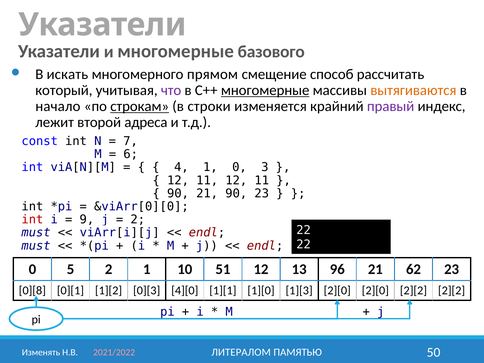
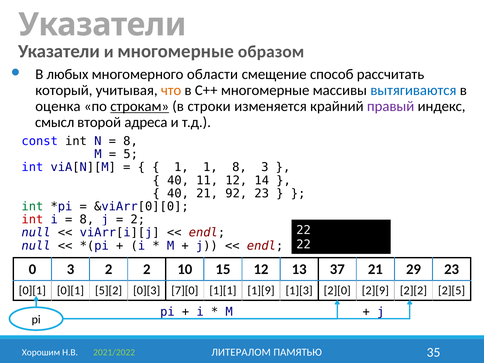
базового: базового -> образом (271, 52)
искать: искать -> любых (67, 74)
прямом: прямом -> области (212, 74)
что colour: purple -> orange (171, 90)
многомерные underline: present -> none (265, 90)
вытягиваются colour: orange -> blue (413, 90)
начало: начало -> оценка (58, 106)
лежит: лежит -> смысл (55, 122)
7: 7 -> 8 (131, 141)
6: 6 -> 5 (131, 154)
4: 4 -> 1 (181, 167)
1 0: 0 -> 8 (239, 167)
12: 12 -> 40 (178, 180)
11 12 11: 11 -> 14 (262, 180)
90: 90 -> 40 (178, 193)
21 90: 90 -> 92 (236, 193)
int colour: black -> green (32, 207)
9: 9 -> 8 (87, 220)
must: must -> null (36, 233)
must: must -> null (36, 246)
0 5: 5 -> 3 (71, 269)
2 1: 1 -> 2 (147, 269)
51: 51 -> 15 (223, 269)
96: 96 -> 37 (337, 269)
62: 62 -> 29 (413, 269)
0][8: 0][8 -> 0][1 (32, 291)
1][2: 1][2 -> 5][2 (109, 291)
4][0: 4][0 -> 7][0 (185, 291)
1][0: 1][0 -> 1][9 (261, 291)
2][0 2][0: 2][0 -> 2][9 (375, 291)
2][2 2][2: 2][2 -> 2][5 (452, 291)
50: 50 -> 35 (434, 352)
Изменять: Изменять -> Хорошим (41, 352)
2021/2022 colour: pink -> light green (114, 352)
